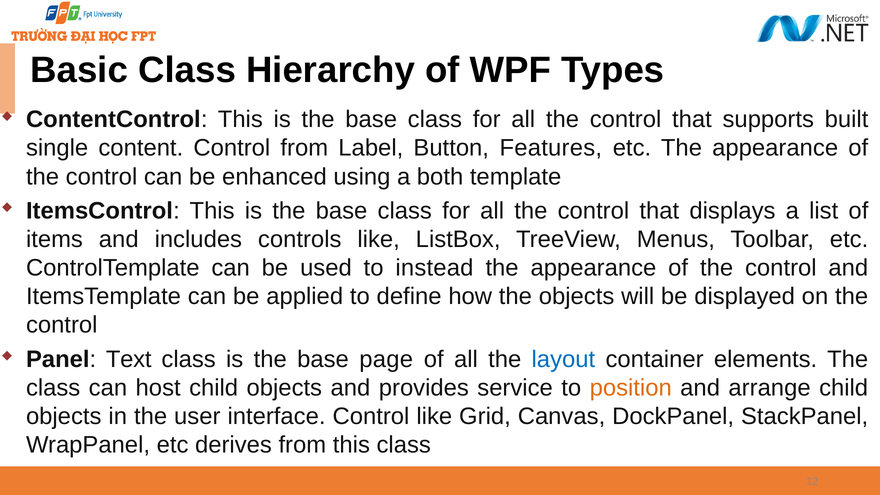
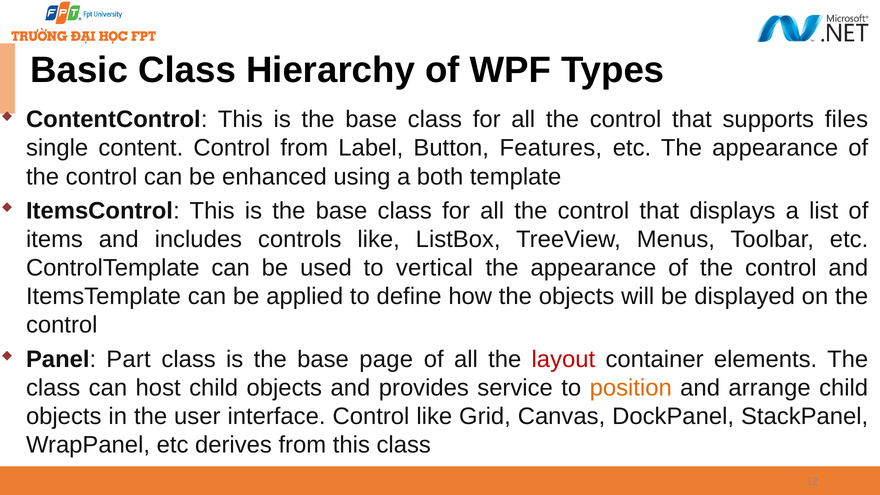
built: built -> files (846, 120)
instead: instead -> vertical (434, 268)
Text: Text -> Part (128, 359)
layout colour: blue -> red (563, 359)
